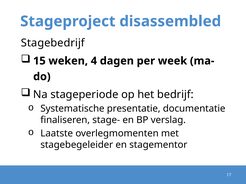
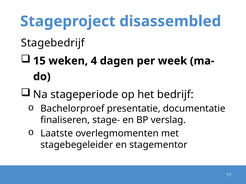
Systematische: Systematische -> Bachelorproef (72, 109)
